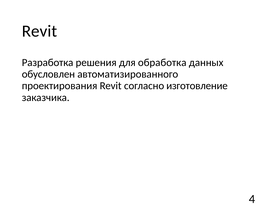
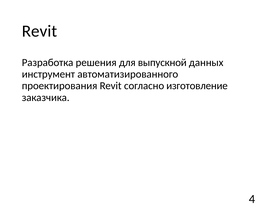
обработка: обработка -> выпускной (162, 62)
обусловлен: обусловлен -> инструмент (48, 74)
